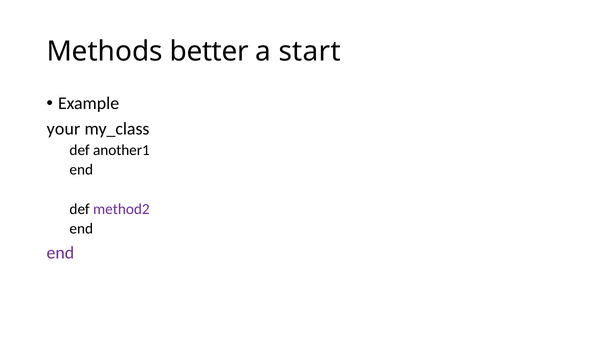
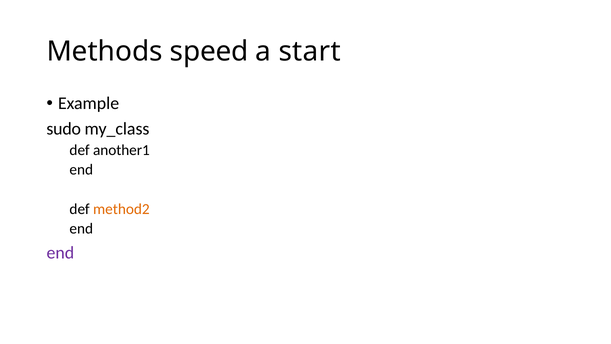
better: better -> speed (209, 51)
your: your -> sudo (64, 129)
method2 colour: purple -> orange (121, 209)
